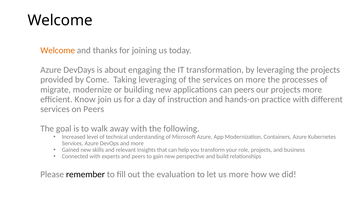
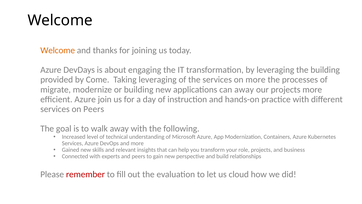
the projects: projects -> building (325, 70)
can peers: peers -> away (244, 89)
efficient Know: Know -> Azure (85, 99)
remember colour: black -> red (85, 174)
us more: more -> cloud (239, 174)
